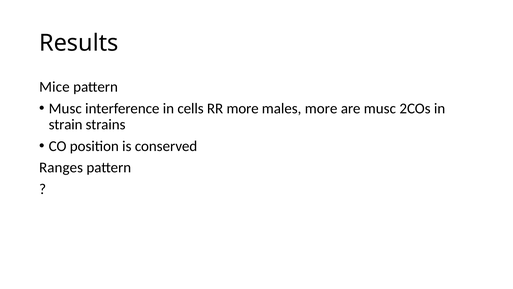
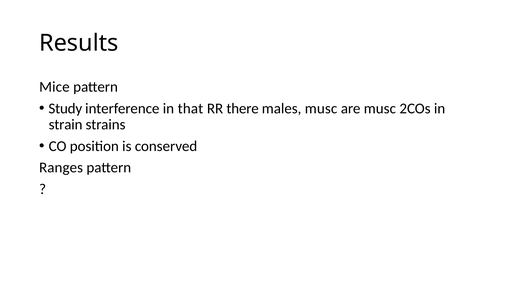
Musc: Musc -> Study (65, 108)
cells: cells -> that (190, 108)
RR more: more -> there (243, 108)
males more: more -> musc (321, 108)
